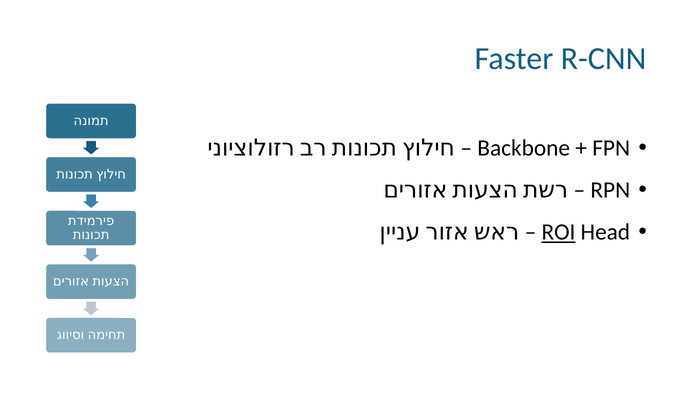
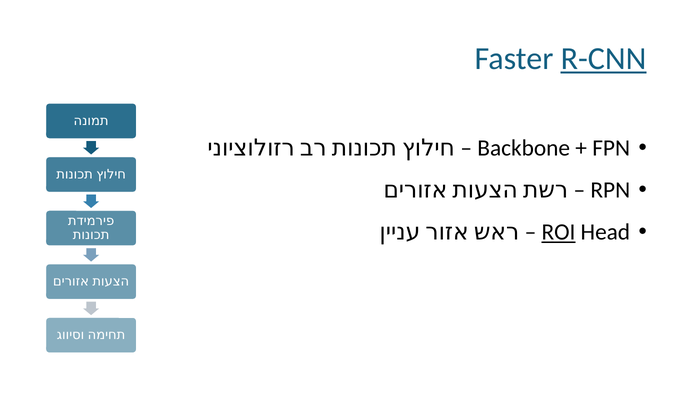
R-CNN underline: none -> present (604, 59)
